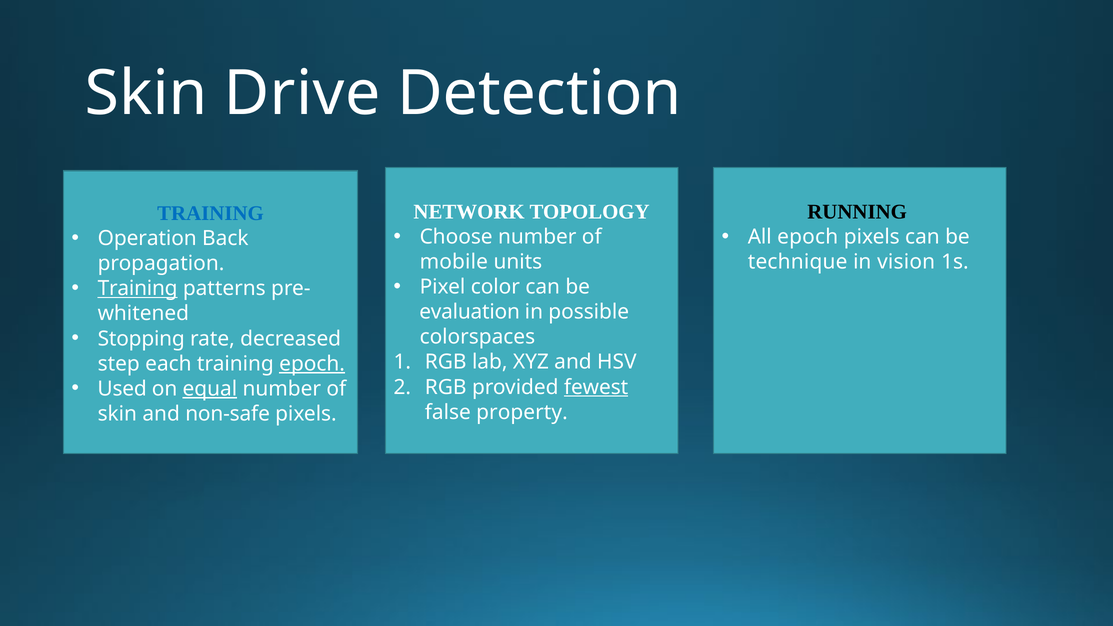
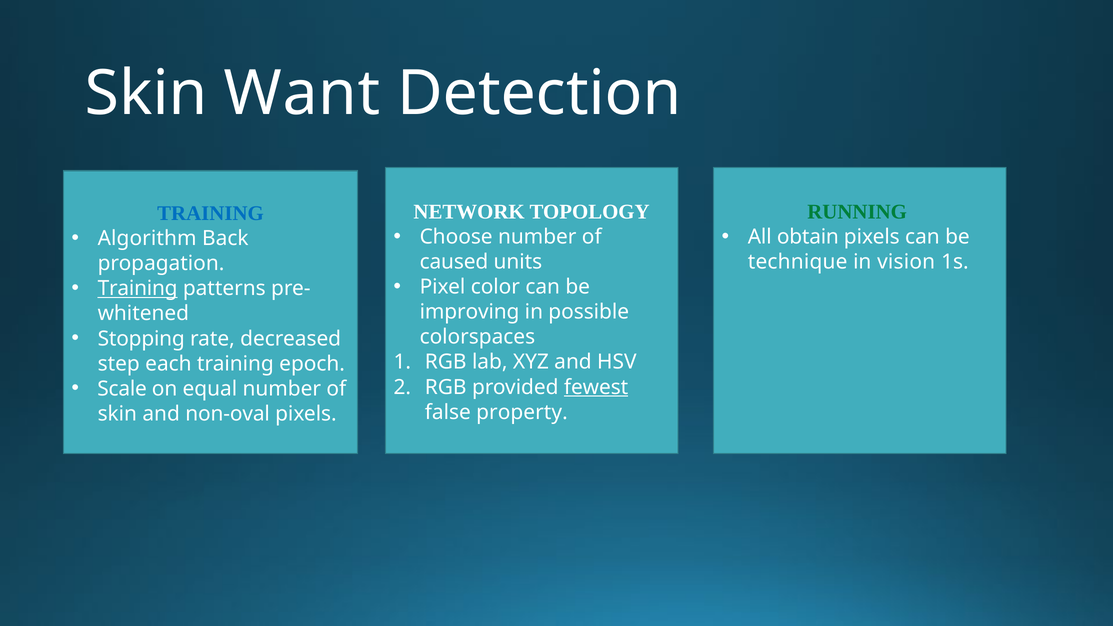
Drive: Drive -> Want (302, 93)
RUNNING colour: black -> green (857, 212)
All epoch: epoch -> obtain (808, 237)
Operation: Operation -> Algorithm (147, 239)
mobile: mobile -> caused (454, 262)
evaluation: evaluation -> improving (470, 312)
epoch underline: present -> none (312, 364)
Used: Used -> Scale (122, 389)
equal underline: present -> none (210, 389)
non-safe: non-safe -> non-oval (228, 414)
